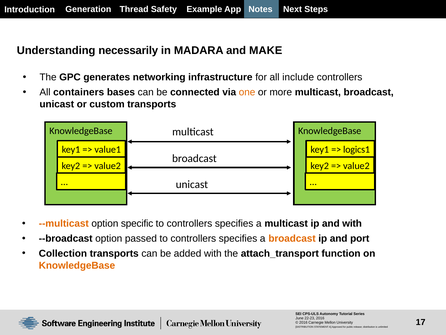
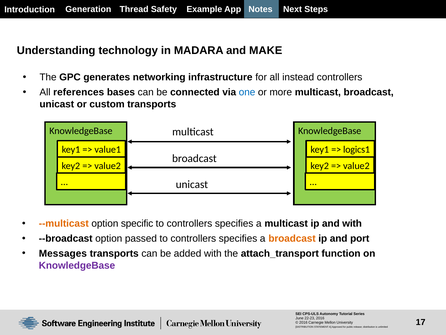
necessarily: necessarily -> technology (128, 51)
include: include -> instead (298, 77)
containers: containers -> references (79, 92)
one colour: orange -> blue (247, 92)
Collection: Collection -> Messages (63, 253)
KnowledgeBase colour: orange -> purple (77, 265)
